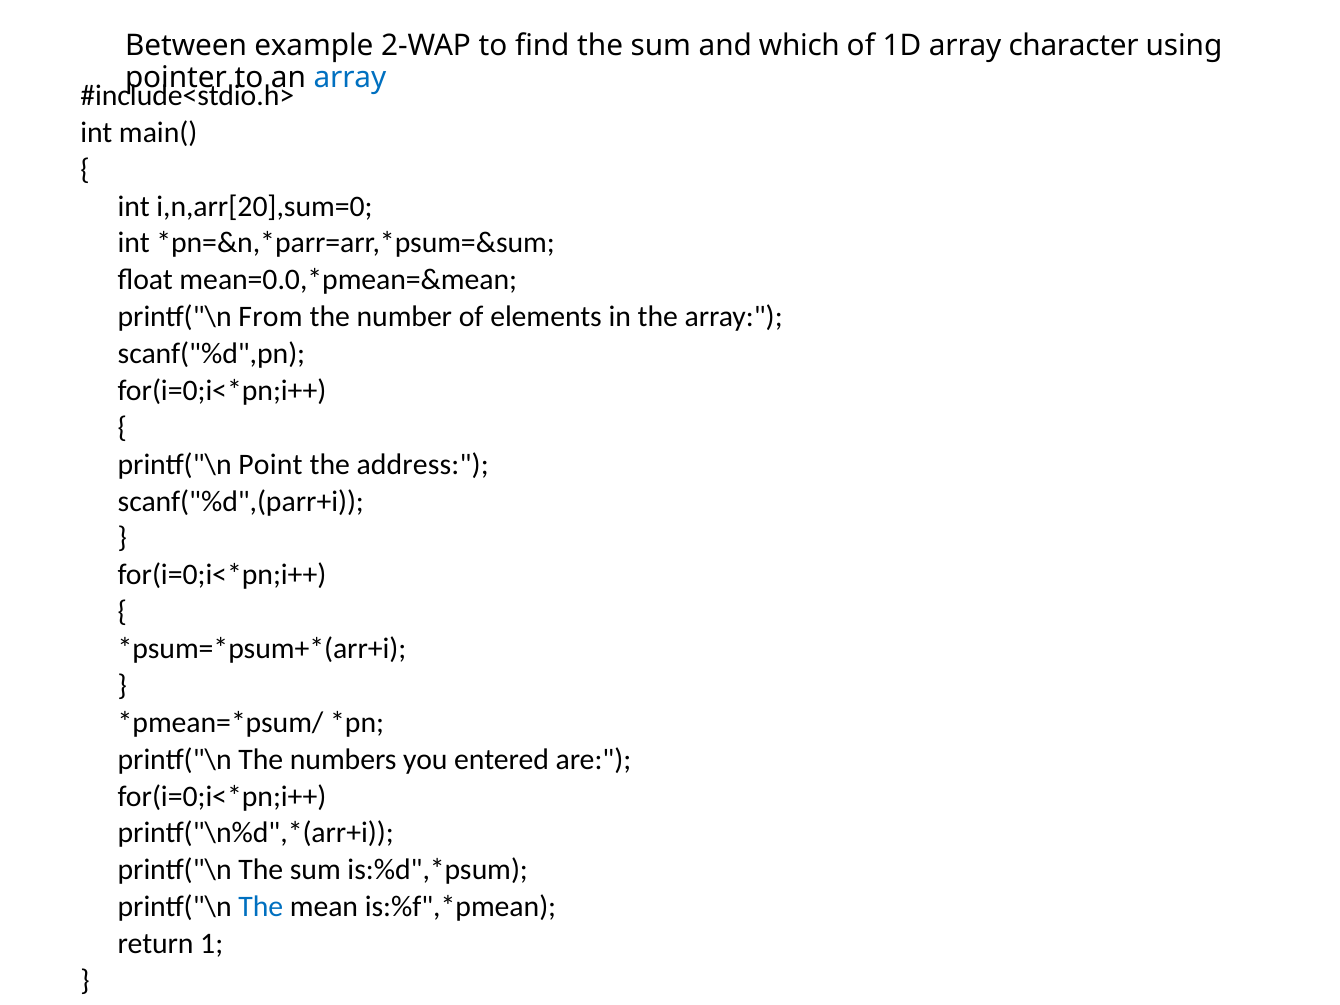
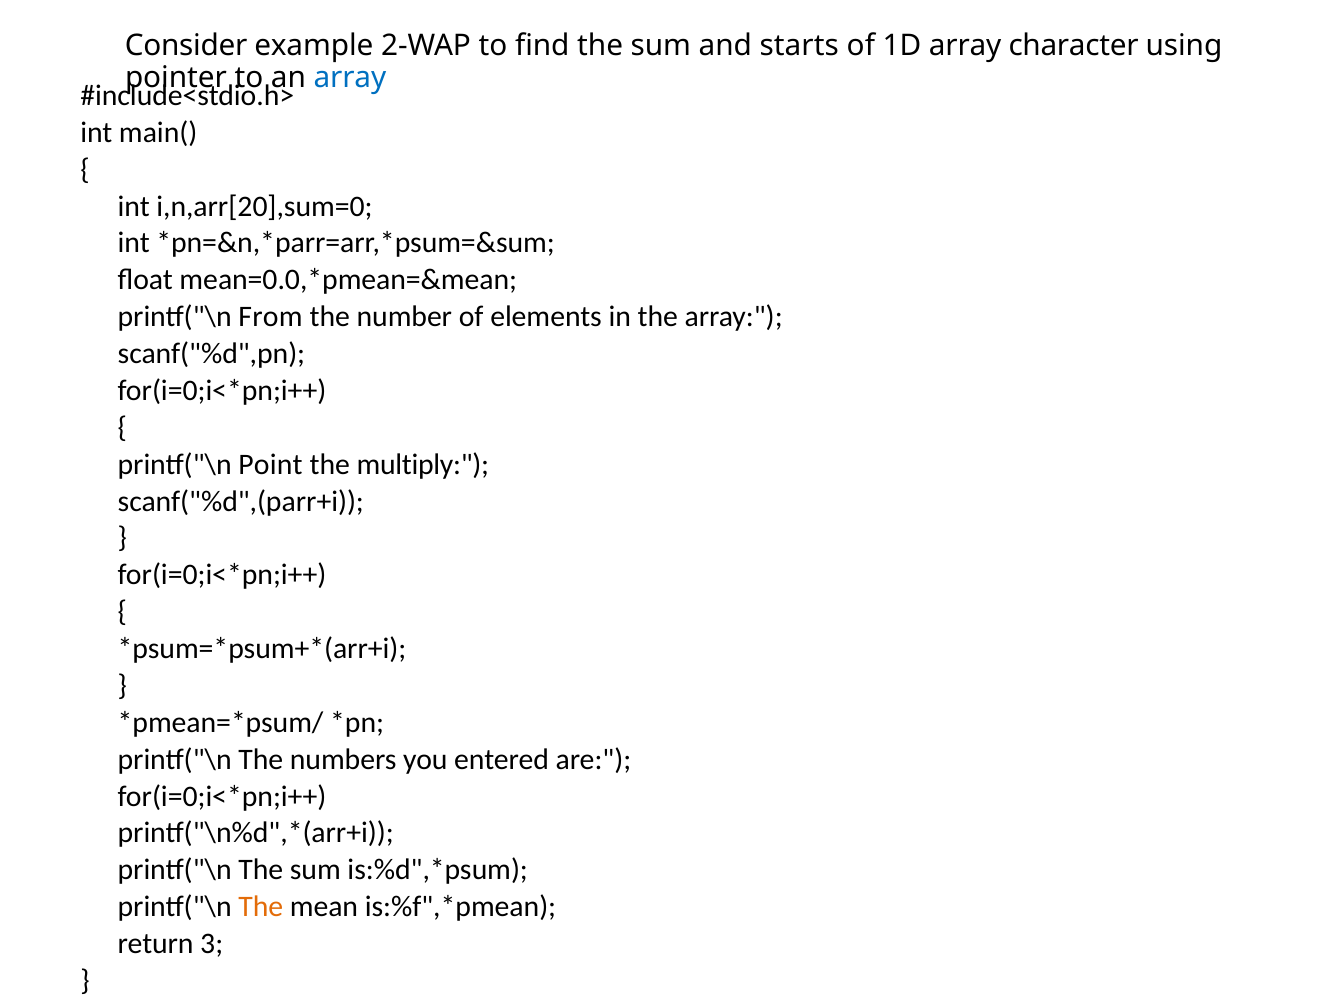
Between: Between -> Consider (186, 45)
which: which -> starts (799, 45)
address: address -> multiply (423, 464)
The colour: blue -> orange (261, 907)
1: 1 -> 3 (212, 944)
